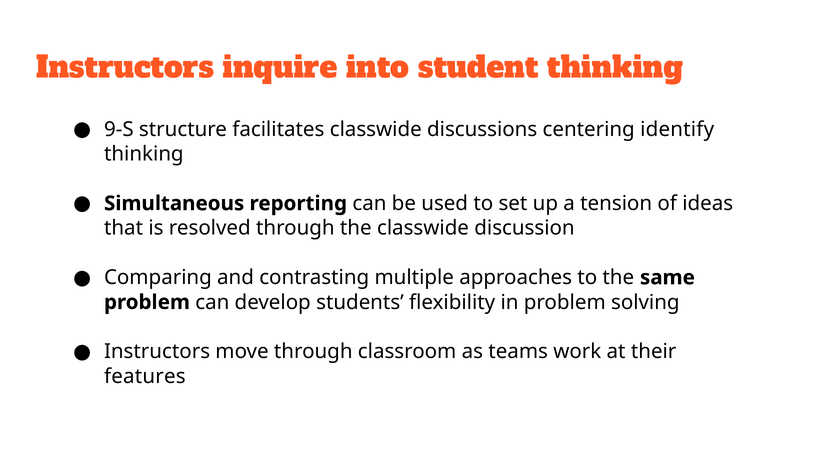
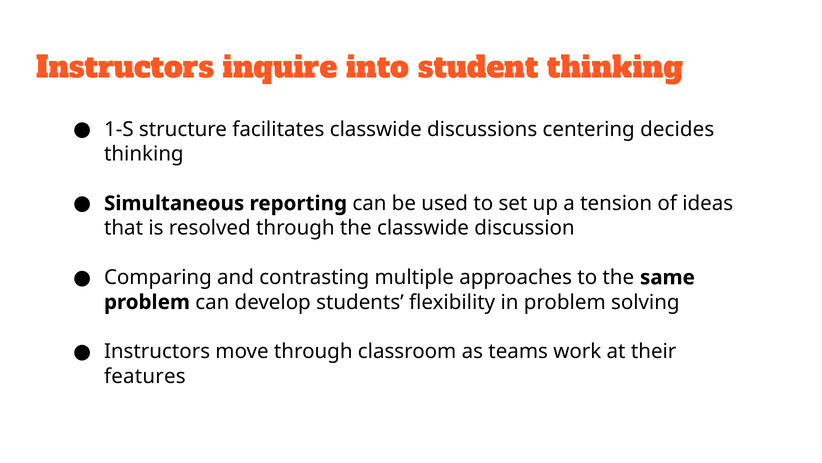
9-S: 9-S -> 1-S (119, 129)
identify: identify -> decides (677, 129)
